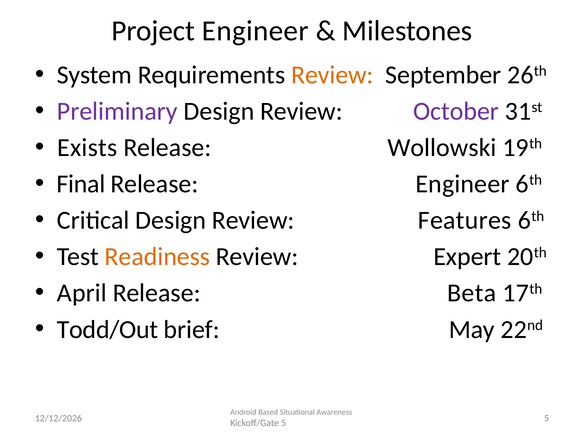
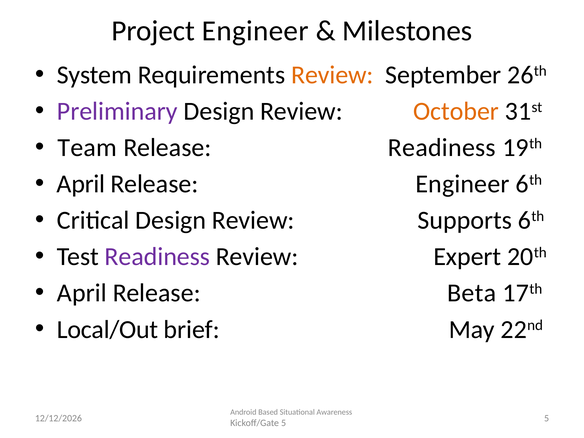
October colour: purple -> orange (456, 111)
Exists: Exists -> Team (87, 148)
Release Wollowski: Wollowski -> Readiness (442, 148)
Final: Final -> April (81, 184)
Features: Features -> Supports (465, 220)
Readiness colour: orange -> purple (157, 257)
Todd/Out: Todd/Out -> Local/Out (107, 329)
